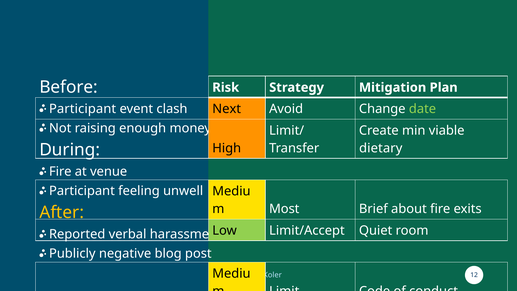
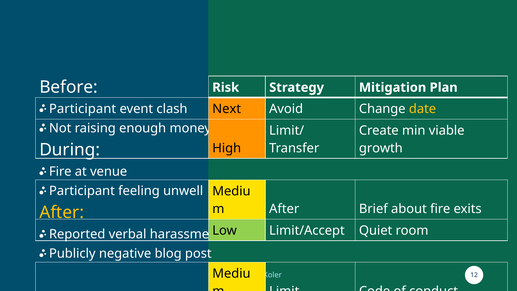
date colour: light green -> yellow (422, 109)
dietary: dietary -> growth (381, 148)
Most: Most -> After (284, 209)
